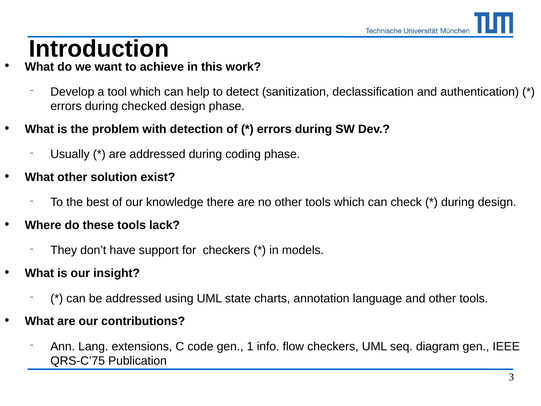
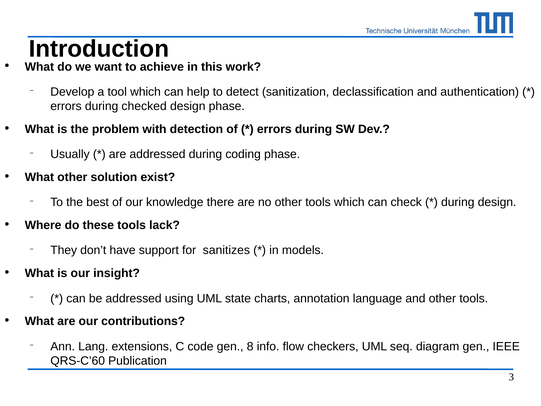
for checkers: checkers -> sanitizes (226, 250)
1: 1 -> 8 (250, 346)
QRS-C’75: QRS-C’75 -> QRS-C’60 (78, 361)
